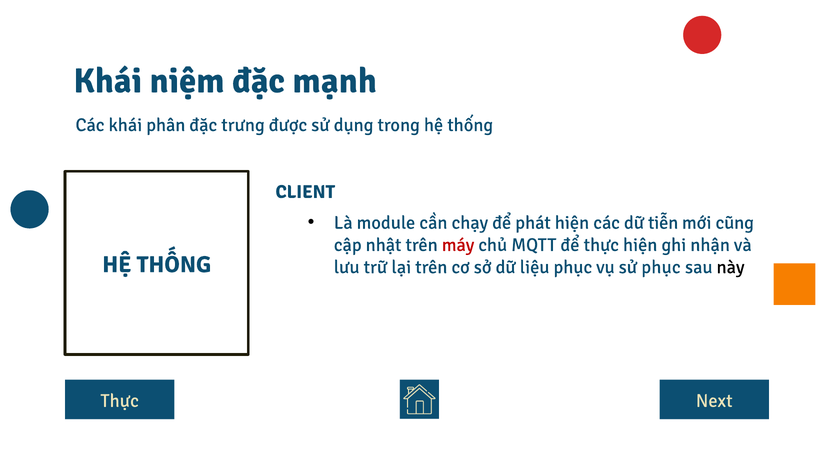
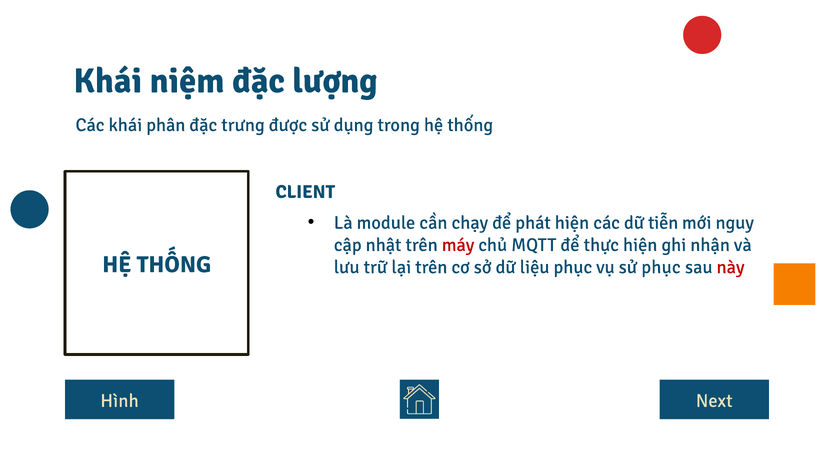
mạnh: mạnh -> lượng (335, 81)
cũng: cũng -> nguy (735, 223)
này colour: black -> red (731, 267)
Thực: Thực -> Hình (120, 401)
